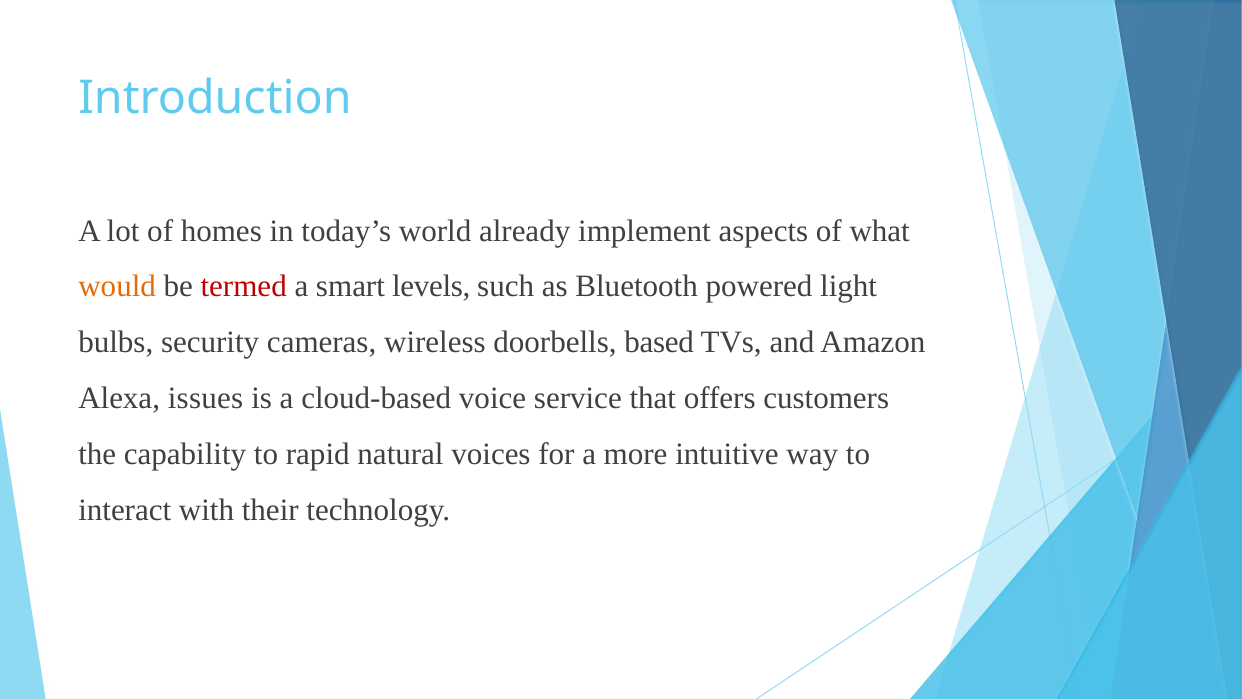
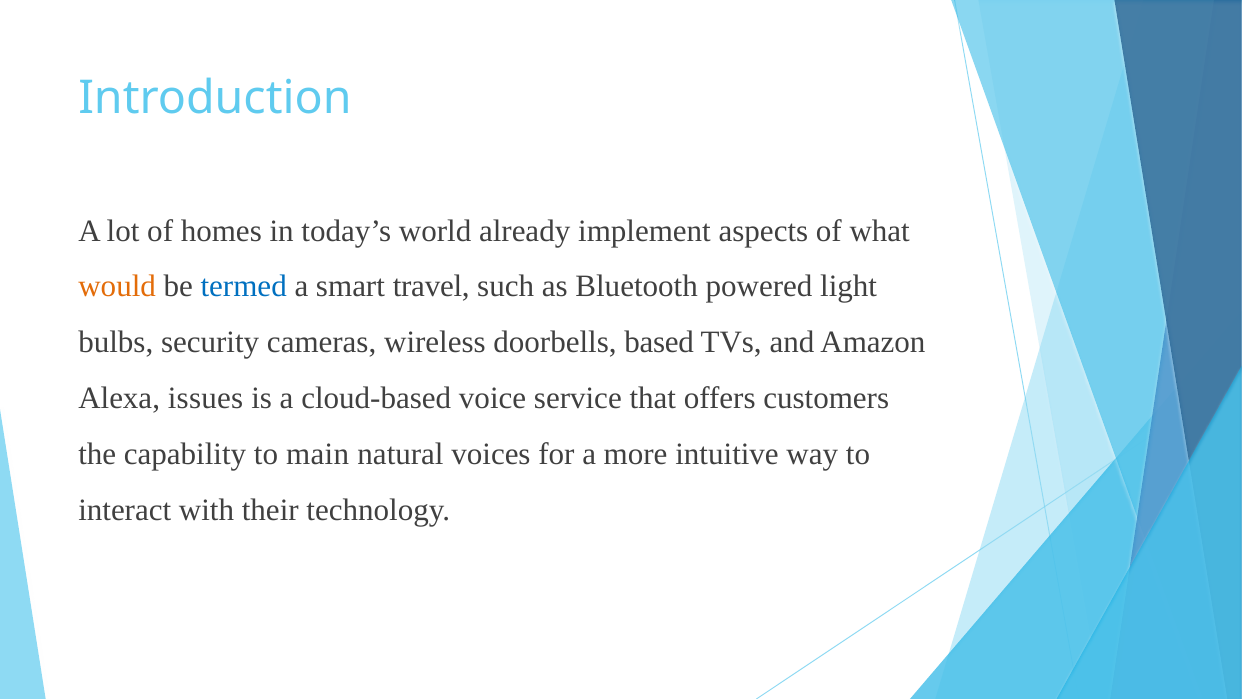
termed colour: red -> blue (244, 287)
levels: levels -> travel (431, 287)
rapid: rapid -> main (318, 454)
